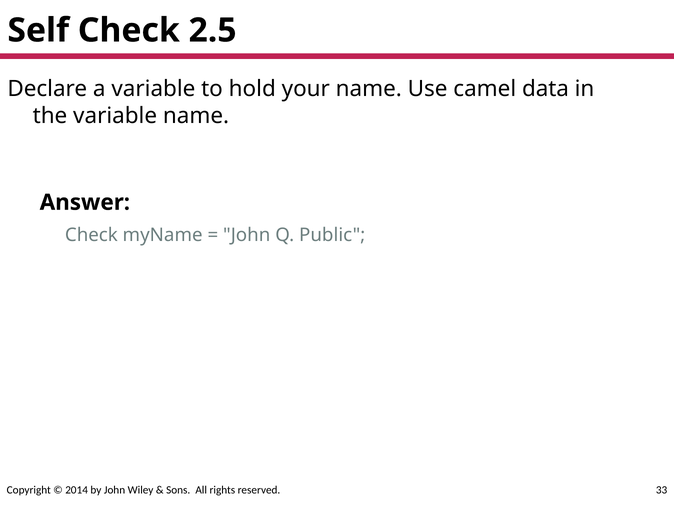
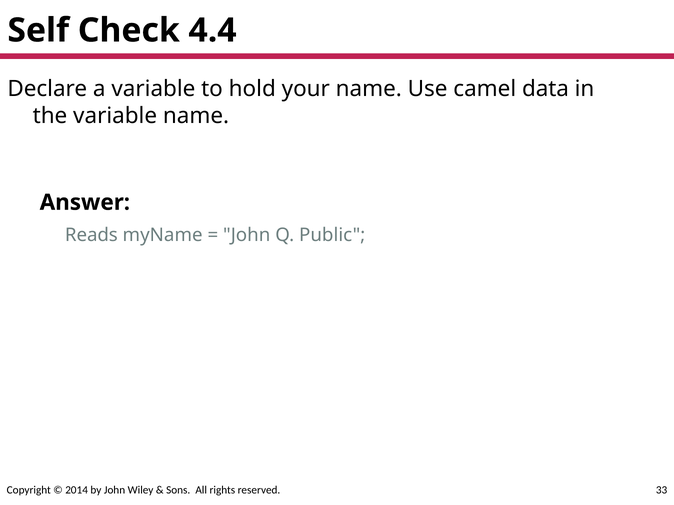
2.5: 2.5 -> 4.4 (213, 30)
Check: Check -> Reads (91, 235)
